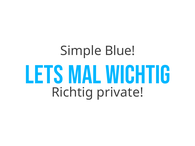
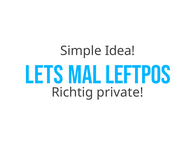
Blue: Blue -> Idea (120, 51)
wichtig: wichtig -> leftpos (138, 75)
